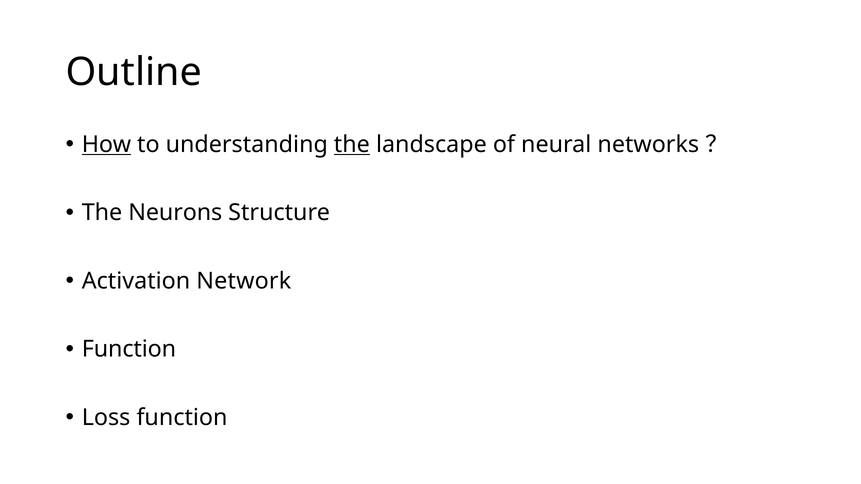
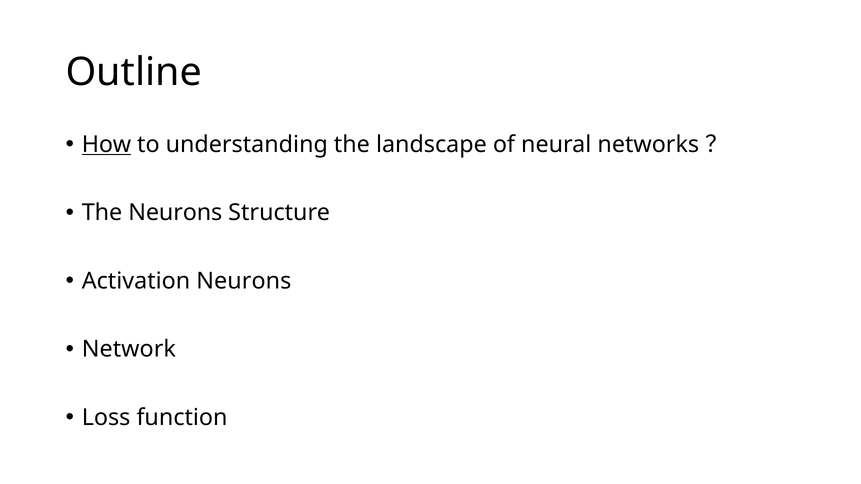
the underline: present -> none (352, 145)
Activation Network: Network -> Neurons (244, 281)
Function: Function -> Network (129, 349)
